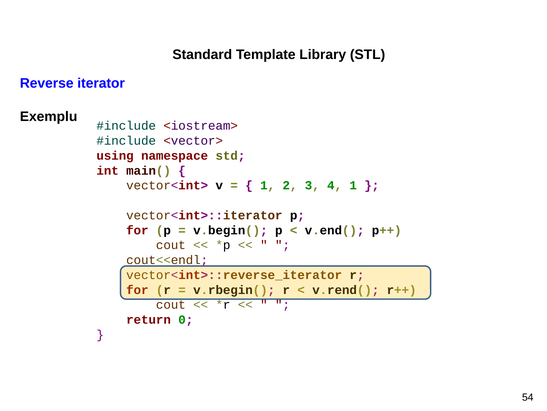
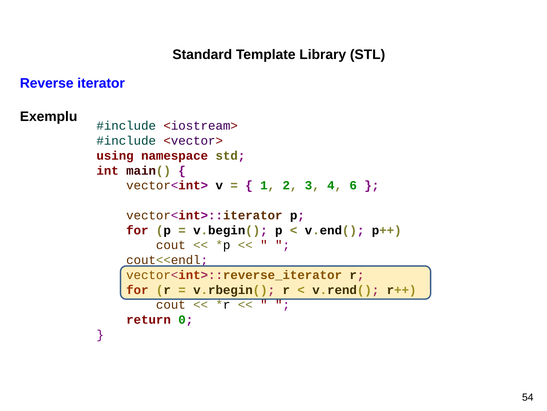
4 1: 1 -> 6 (353, 185)
